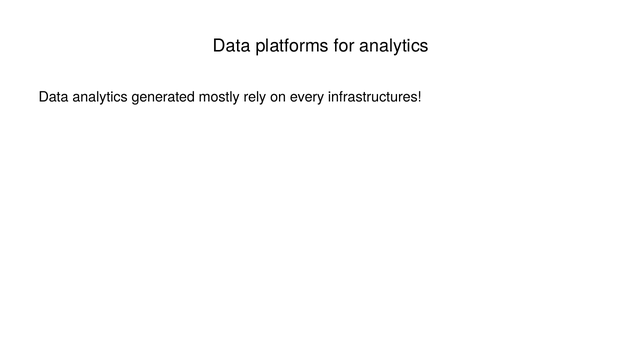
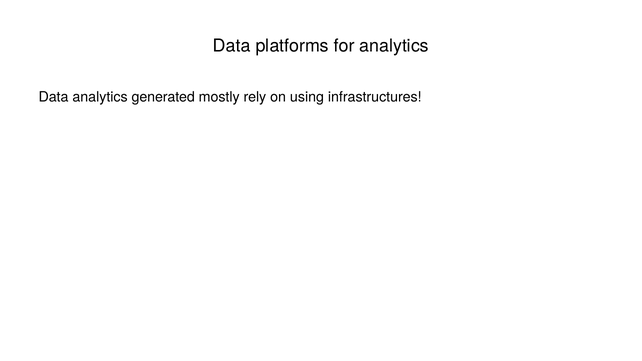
every: every -> using (307, 97)
